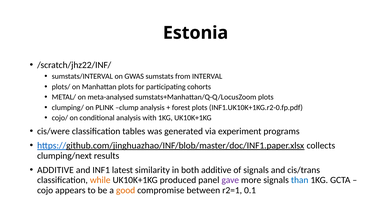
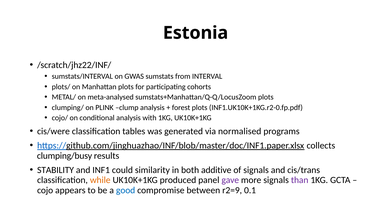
experiment: experiment -> normalised (240, 131)
clumping/next: clumping/next -> clumping/busy (65, 156)
ADDITIVE: ADDITIVE -> STABILITY (56, 170)
latest: latest -> could (122, 170)
than colour: blue -> purple (300, 180)
good colour: orange -> blue (126, 190)
r2=1: r2=1 -> r2=9 (232, 190)
